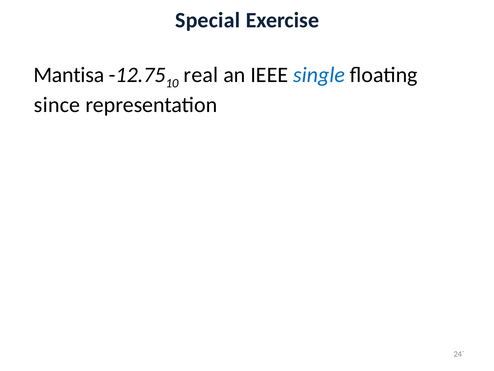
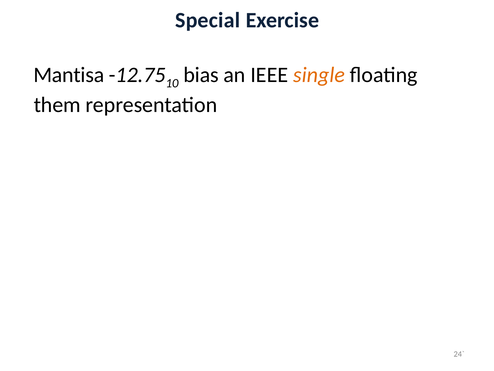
real: real -> bias (201, 75)
single colour: blue -> orange (319, 75)
since: since -> them (57, 105)
